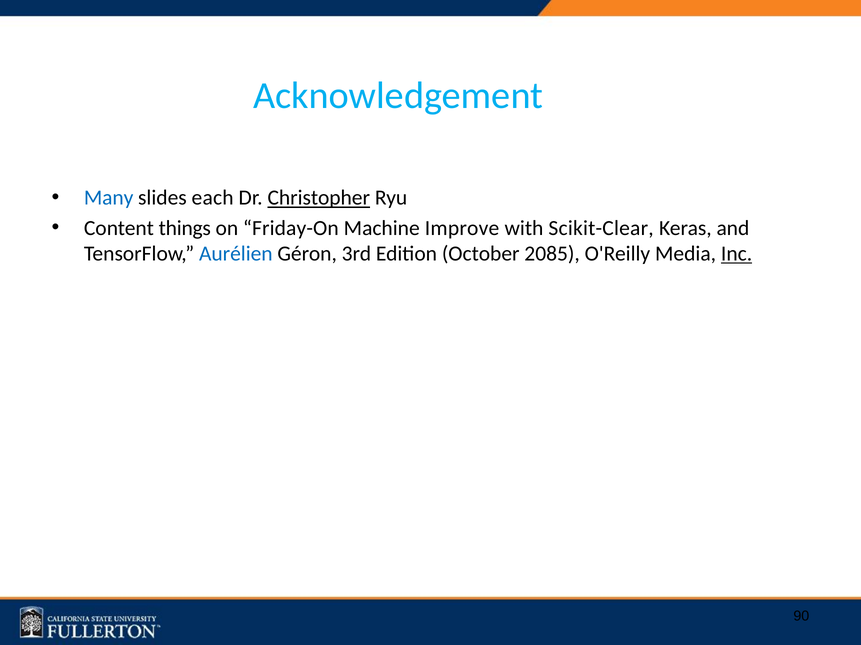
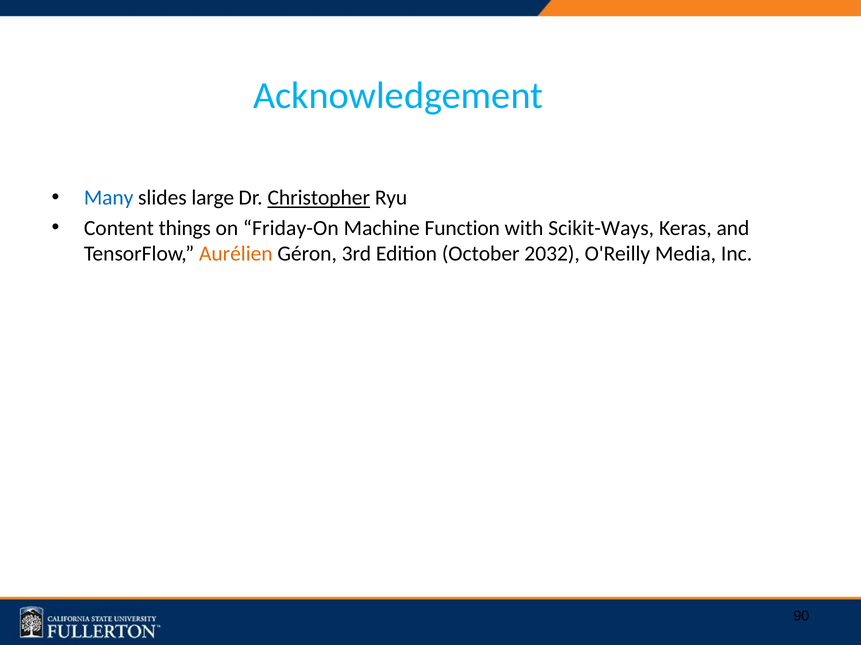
each: each -> large (213, 198)
Improve: Improve -> Function (462, 228)
Scikit-Clear: Scikit-Clear -> Scikit-Ways (601, 228)
Aurélien colour: blue -> orange (236, 254)
2085: 2085 -> 2032 (552, 254)
Inc underline: present -> none (737, 254)
